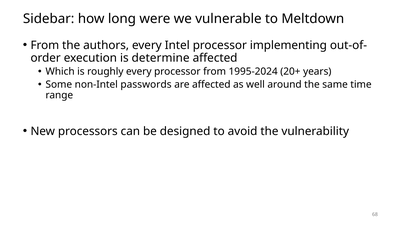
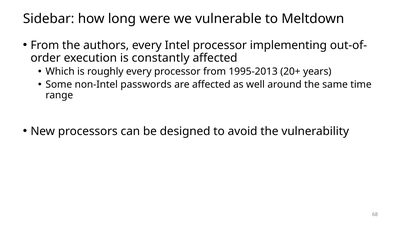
determine: determine -> constantly (161, 58)
1995-2024: 1995-2024 -> 1995-2013 (253, 72)
